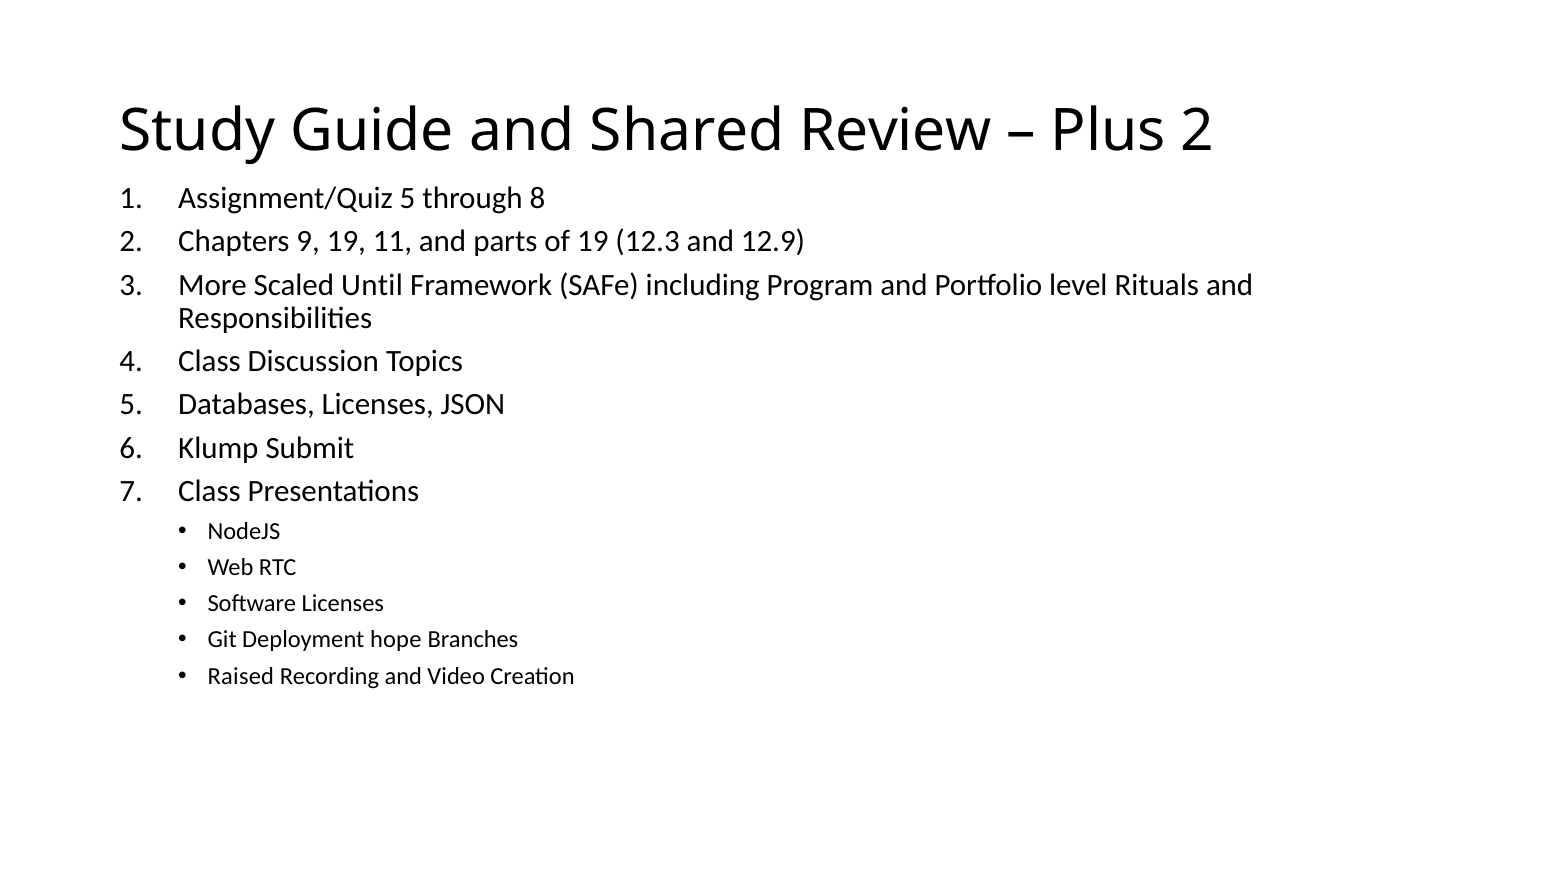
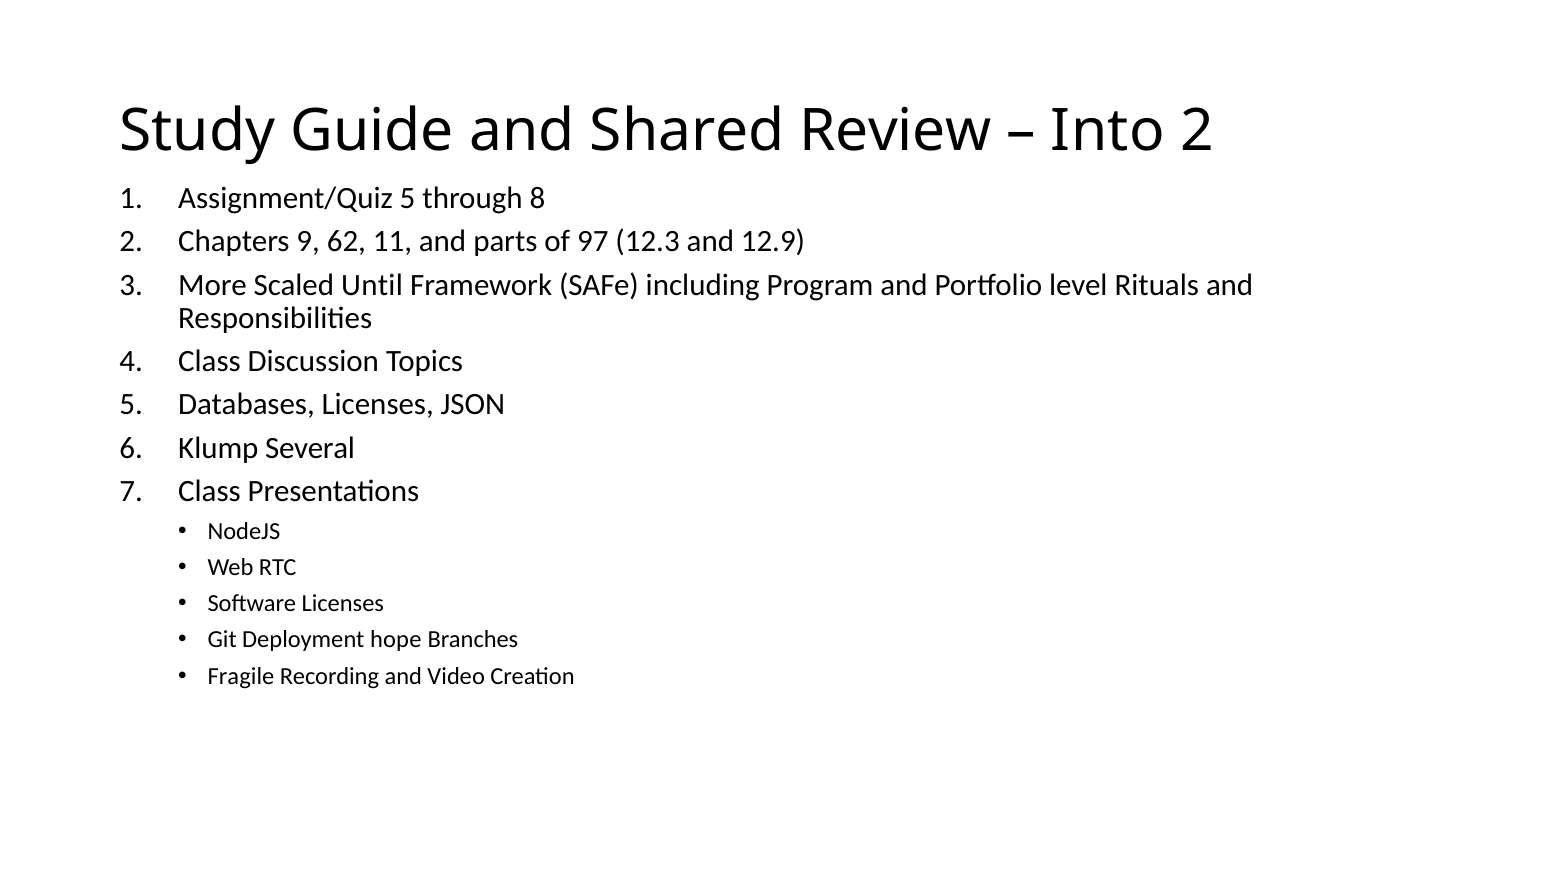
Plus: Plus -> Into (1108, 132)
9 19: 19 -> 62 (346, 242)
of 19: 19 -> 97 (593, 242)
Submit: Submit -> Several (310, 448)
Raised: Raised -> Fragile (241, 676)
